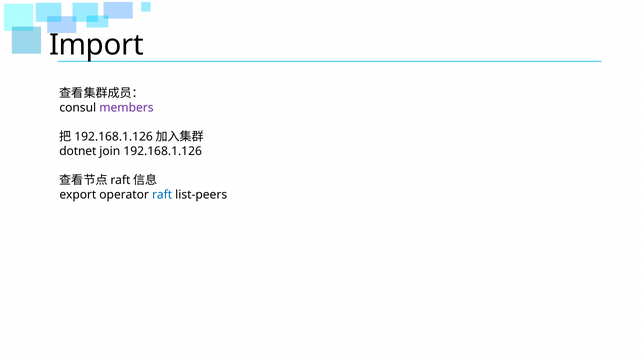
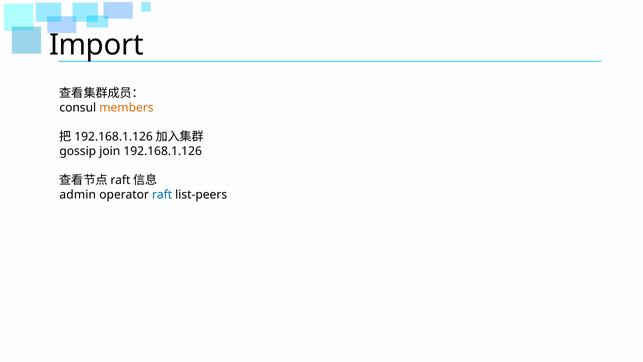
members colour: purple -> orange (126, 108)
dotnet: dotnet -> gossip (78, 151)
export: export -> admin (78, 195)
